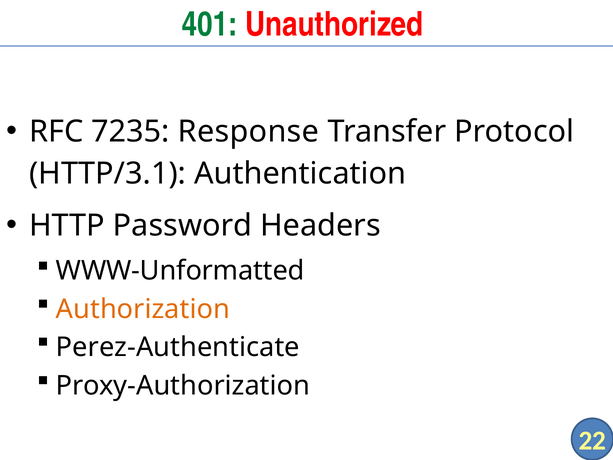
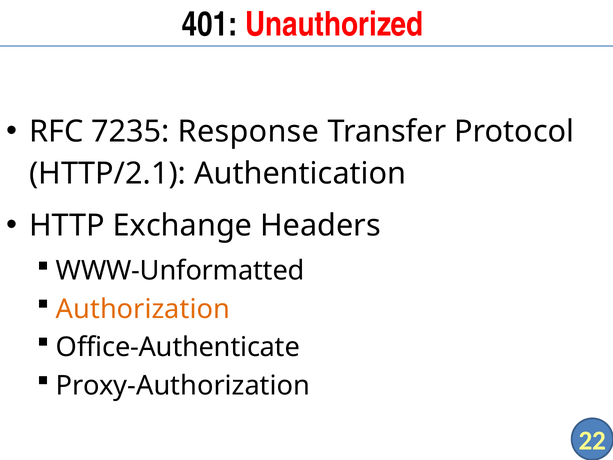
401 colour: green -> black (209, 24)
HTTP/3.1: HTTP/3.1 -> HTTP/2.1 (108, 174)
Password: Password -> Exchange (183, 226)
Perez-Authenticate: Perez-Authenticate -> Office-Authenticate (178, 347)
